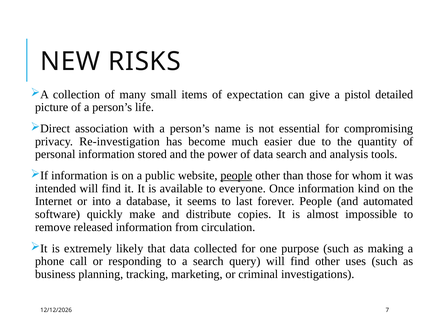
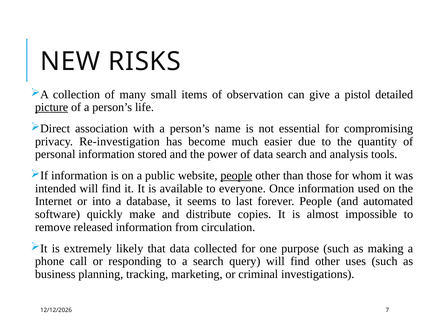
expectation: expectation -> observation (255, 94)
picture underline: none -> present (52, 107)
kind: kind -> used (369, 188)
